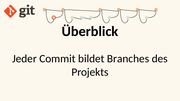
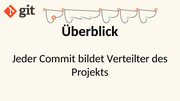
Branches: Branches -> Verteilter (128, 59)
